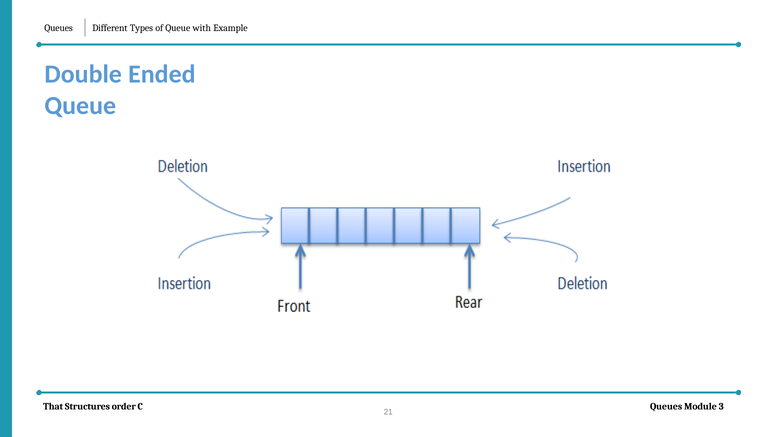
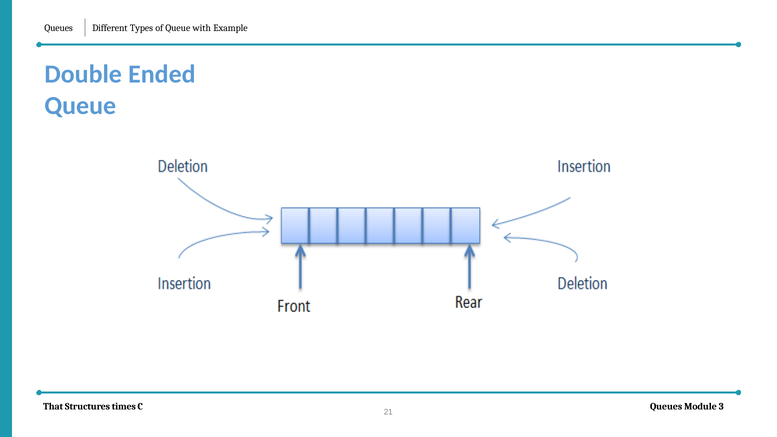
order: order -> times (124, 406)
